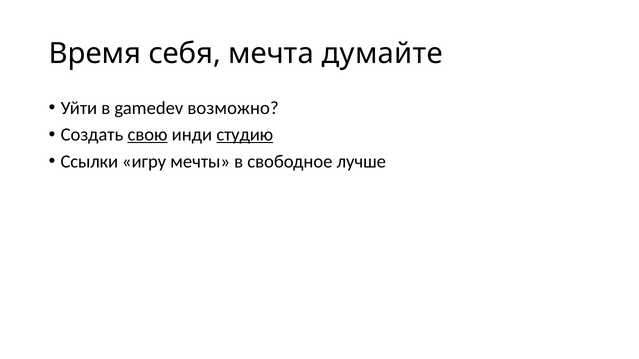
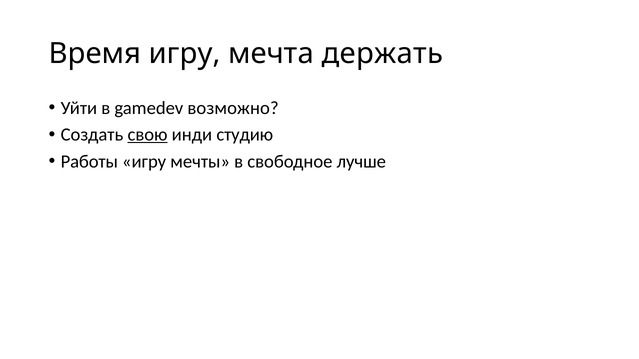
Время себя: себя -> игру (185, 54)
думайте: думайте -> держать (382, 54)
студию underline: present -> none (245, 135)
Ссылки: Ссылки -> Работы (89, 162)
